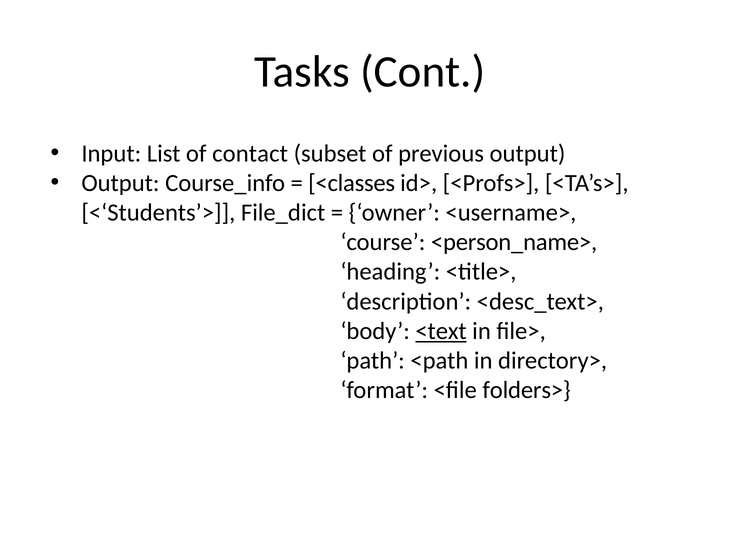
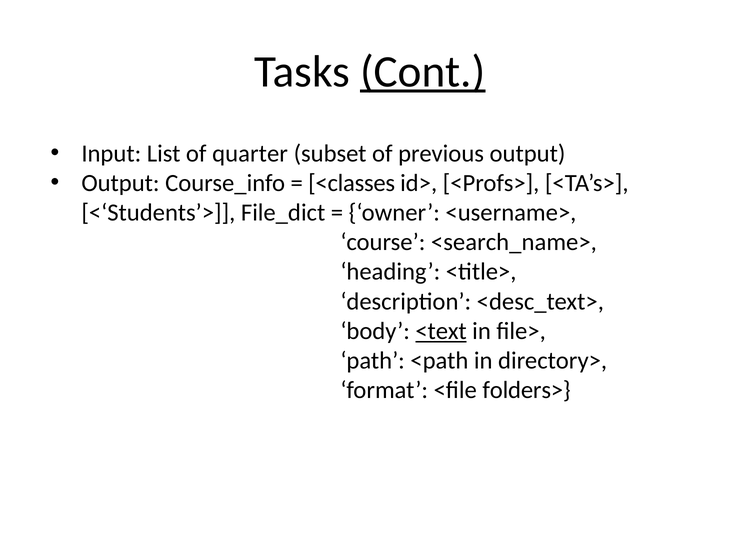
Cont underline: none -> present (423, 72)
contact: contact -> quarter (250, 153)
<person_name>: <person_name> -> <search_name> (514, 242)
